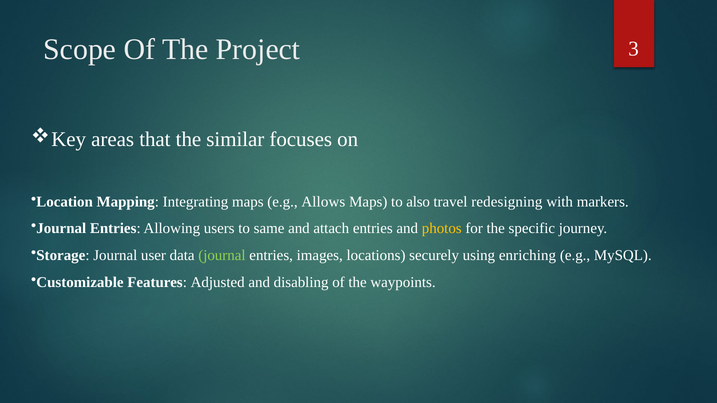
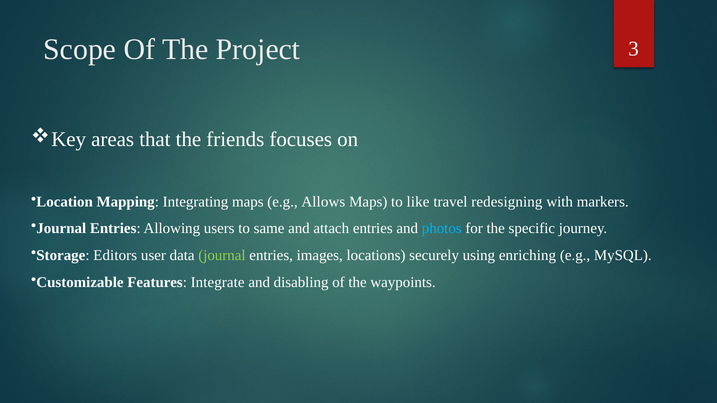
similar: similar -> friends (235, 139)
also: also -> like (418, 202)
photos colour: yellow -> light blue (442, 229)
Storage Journal: Journal -> Editors (115, 256)
Adjusted: Adjusted -> Integrate (218, 282)
